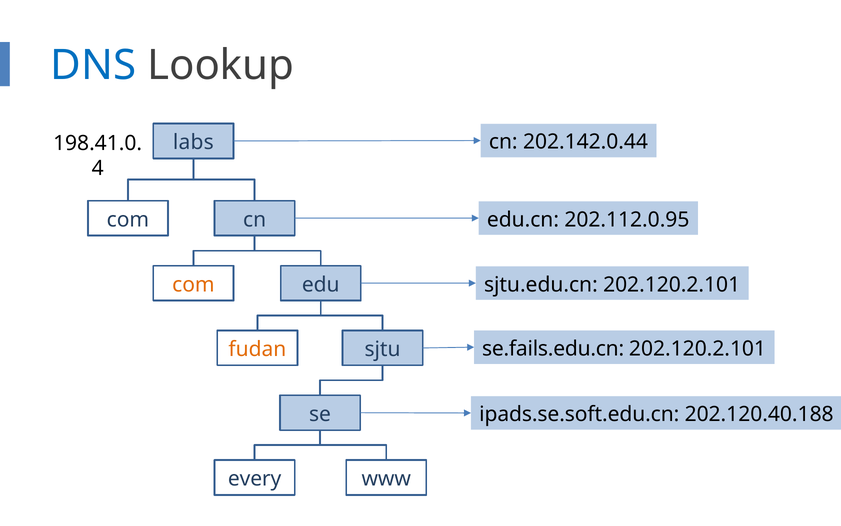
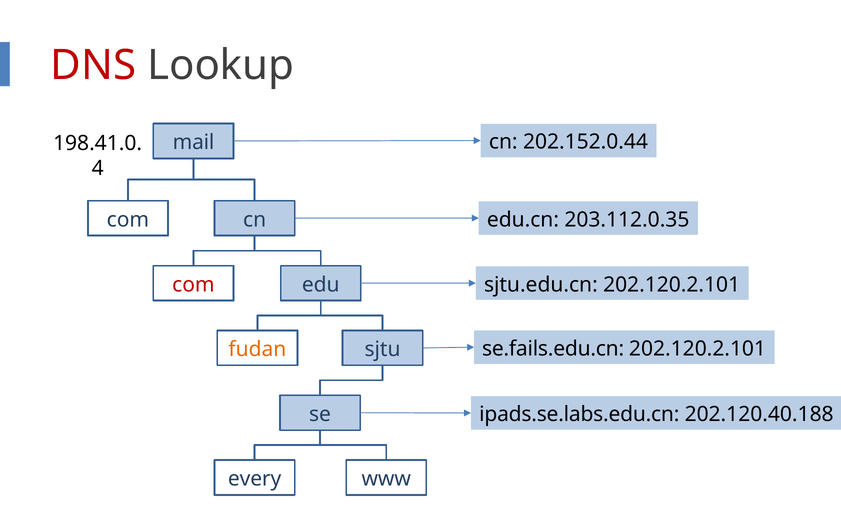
DNS colour: blue -> red (93, 65)
202.142.0.44: 202.142.0.44 -> 202.152.0.44 (586, 142)
labs: labs -> mail (194, 142)
202.112.0.95: 202.112.0.95 -> 203.112.0.35 (627, 219)
com colour: orange -> red (193, 284)
ipads.se.soft.edu.cn: ipads.se.soft.edu.cn -> ipads.se.labs.edu.cn (579, 414)
